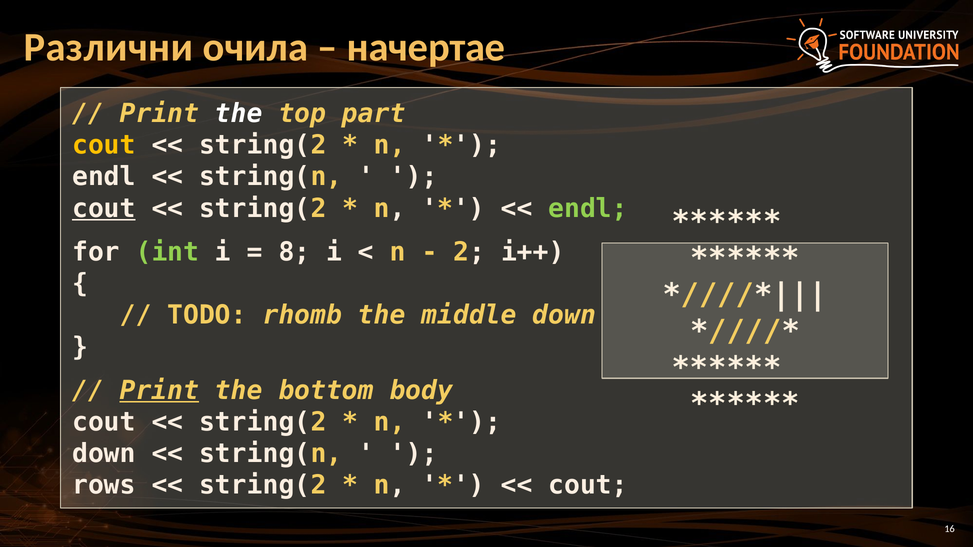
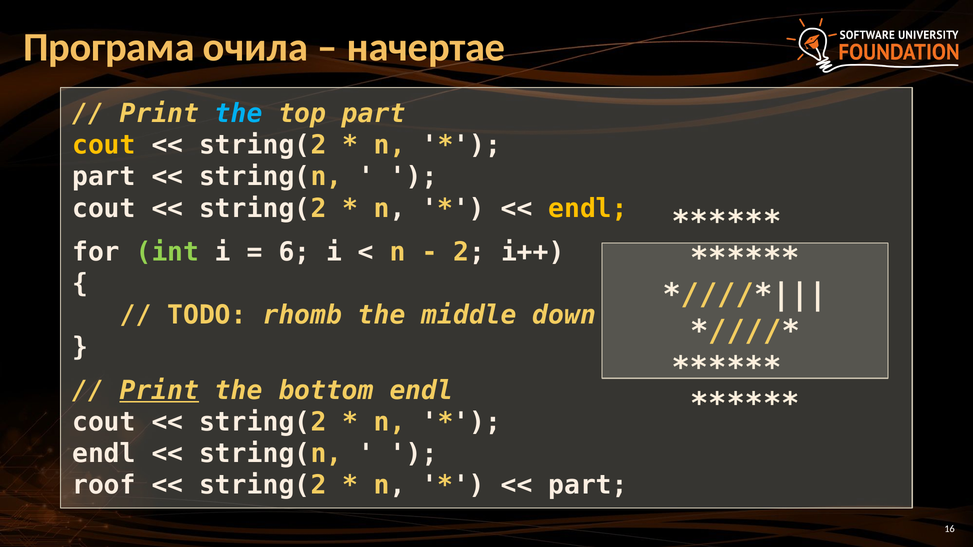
Различни: Различни -> Програма (109, 47)
the colour: white -> light blue (239, 114)
endl: endl -> part (104, 177)
cout underline: present -> none (104, 209)
endl colour: light green -> yellow (588, 209)
8: 8 -> 6 (294, 252)
bottom body: body -> endl (421, 391)
down: down -> endl (104, 454)
rows: rows -> roof (104, 486)
cout: cout -> part (588, 486)
